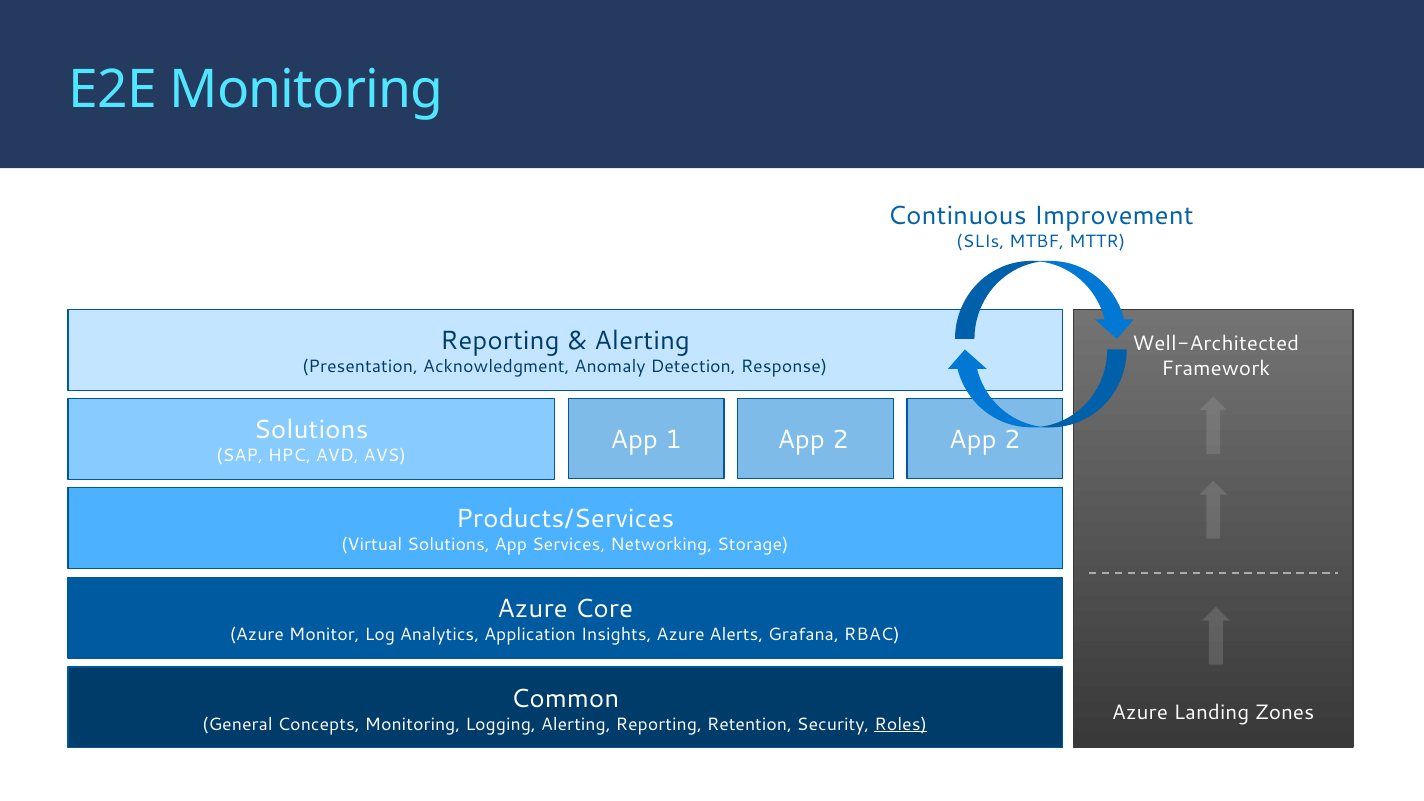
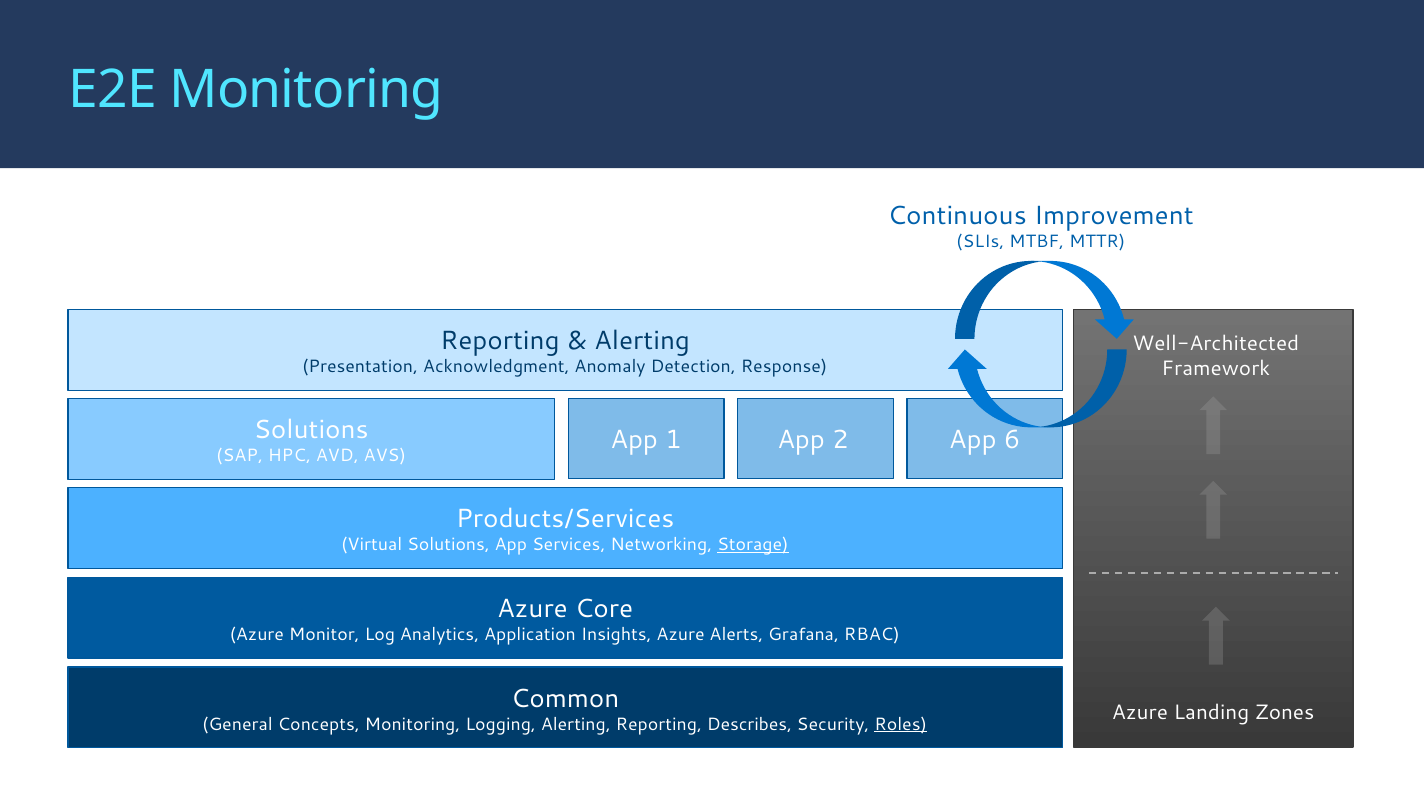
2 App 2: 2 -> 6 (1012, 440)
Storage underline: none -> present (753, 545)
Retention: Retention -> Describes (749, 724)
